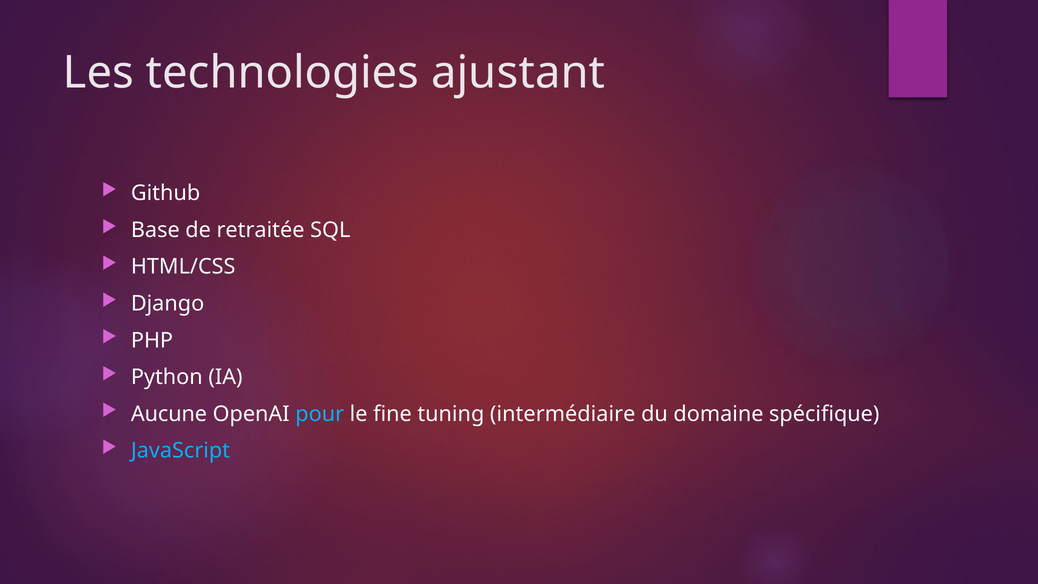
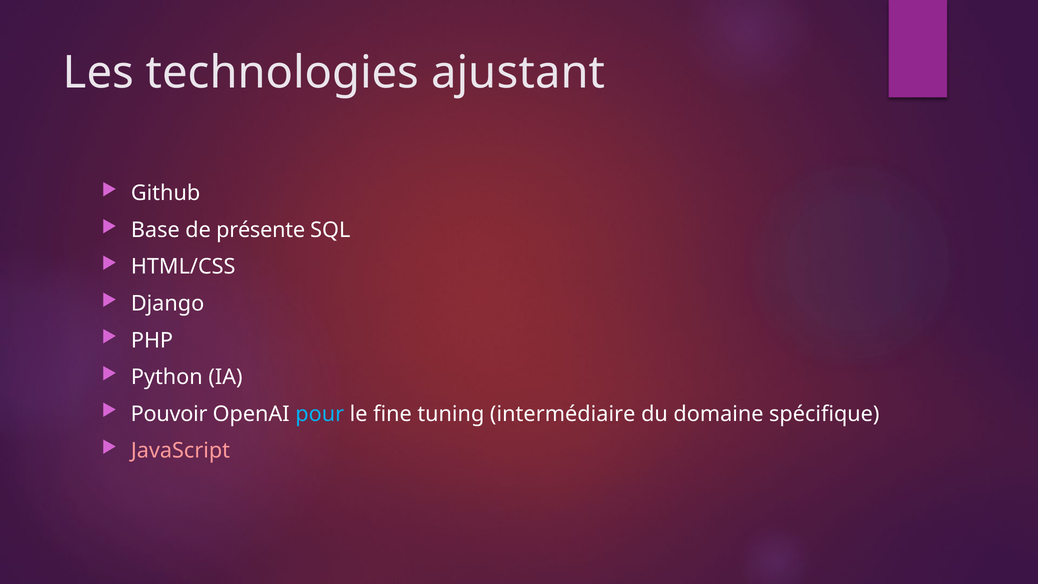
retraitée: retraitée -> présente (261, 230)
Aucune: Aucune -> Pouvoir (169, 414)
JavaScript colour: light blue -> pink (180, 451)
